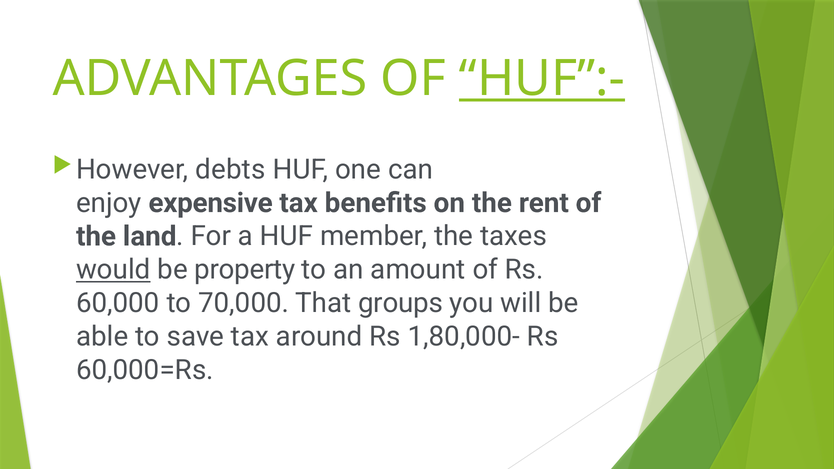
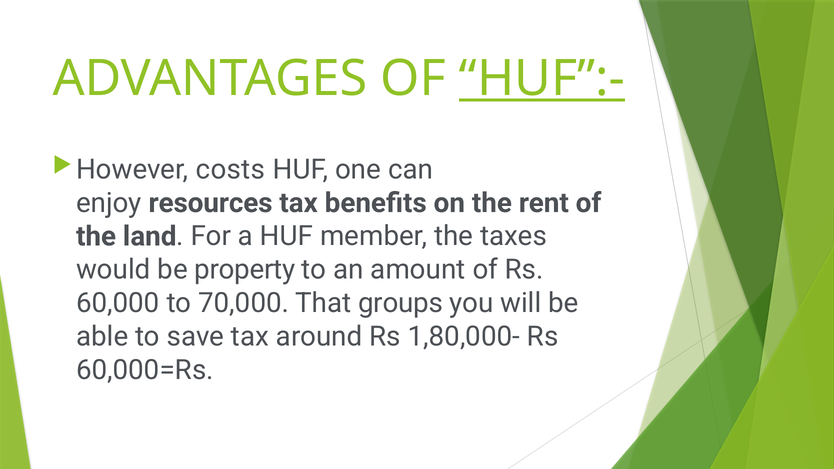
debts: debts -> costs (230, 170)
expensive: expensive -> resources (210, 203)
would underline: present -> none (113, 270)
